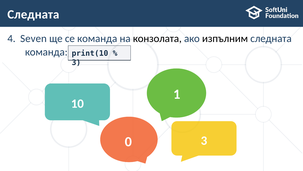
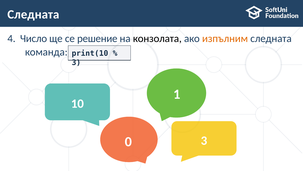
Seven: Seven -> Число (34, 38)
се команда: команда -> решение (97, 38)
изпълним colour: black -> orange (225, 38)
